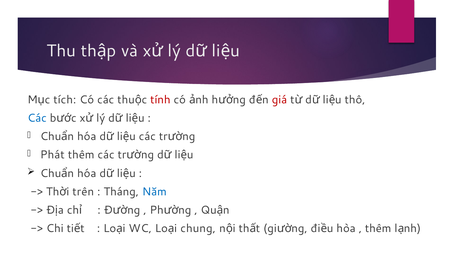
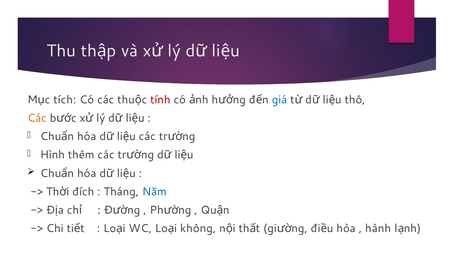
giá colour: red -> blue (279, 99)
Các colour: blue -> orange (37, 118)
Phát: Phát -> Hình (52, 155)
trên: trên -> đích (83, 191)
chung: chung -> không (198, 228)
thêm: thêm -> hành (378, 228)
